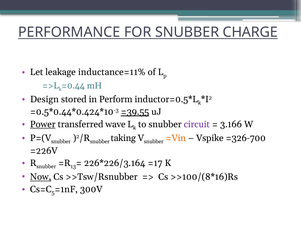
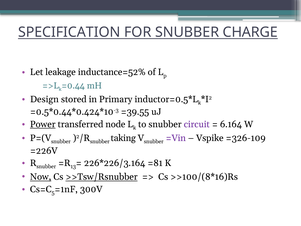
PERFORMANCE: PERFORMANCE -> SPECIFICATION (69, 32)
inductance=11%: inductance=11% -> inductance=52% (112, 72)
Perform: Perform -> Primary (116, 99)
=39.55 underline: present -> none (135, 112)
wave: wave -> node (115, 124)
3.166: 3.166 -> 6.164 (231, 124)
=Vin colour: orange -> purple (176, 138)
=326-700: =326-700 -> =326-109 (246, 138)
=17: =17 -> =81 (155, 163)
>>Tsw/Rsnubber underline: none -> present (102, 177)
